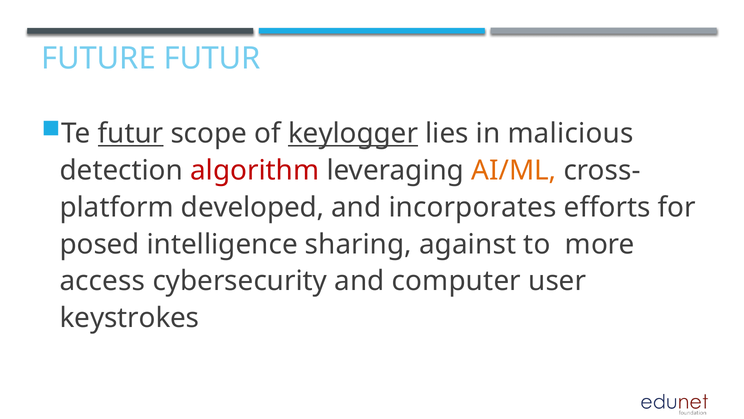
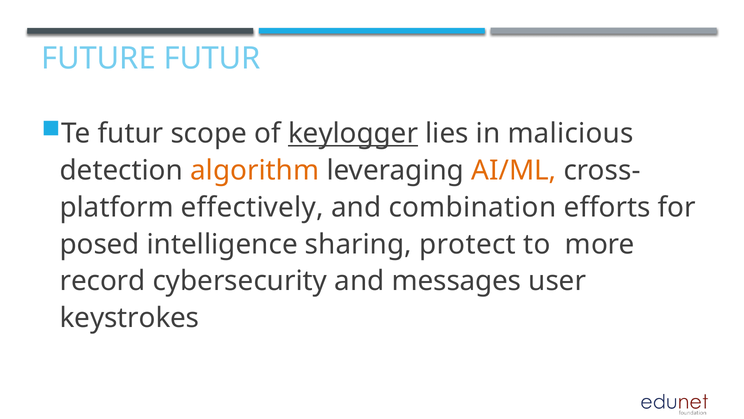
futur underline: present -> none (131, 134)
algorithm colour: red -> orange (255, 170)
developed: developed -> effectively (252, 207)
incorporates: incorporates -> combination (472, 207)
against: against -> protect (468, 244)
access: access -> record (103, 281)
computer: computer -> messages (456, 281)
